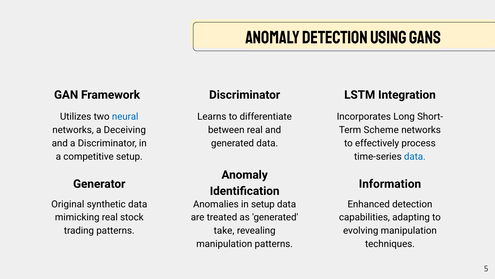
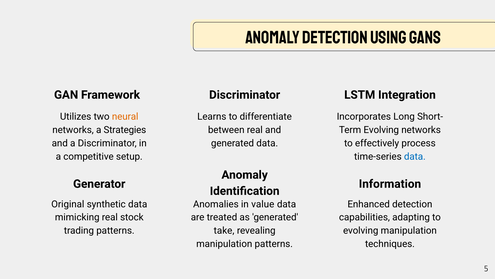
neural colour: blue -> orange (125, 117)
Deceiving: Deceiving -> Strategies (125, 130)
Scheme: Scheme -> Evolving (381, 130)
in setup: setup -> value (263, 204)
